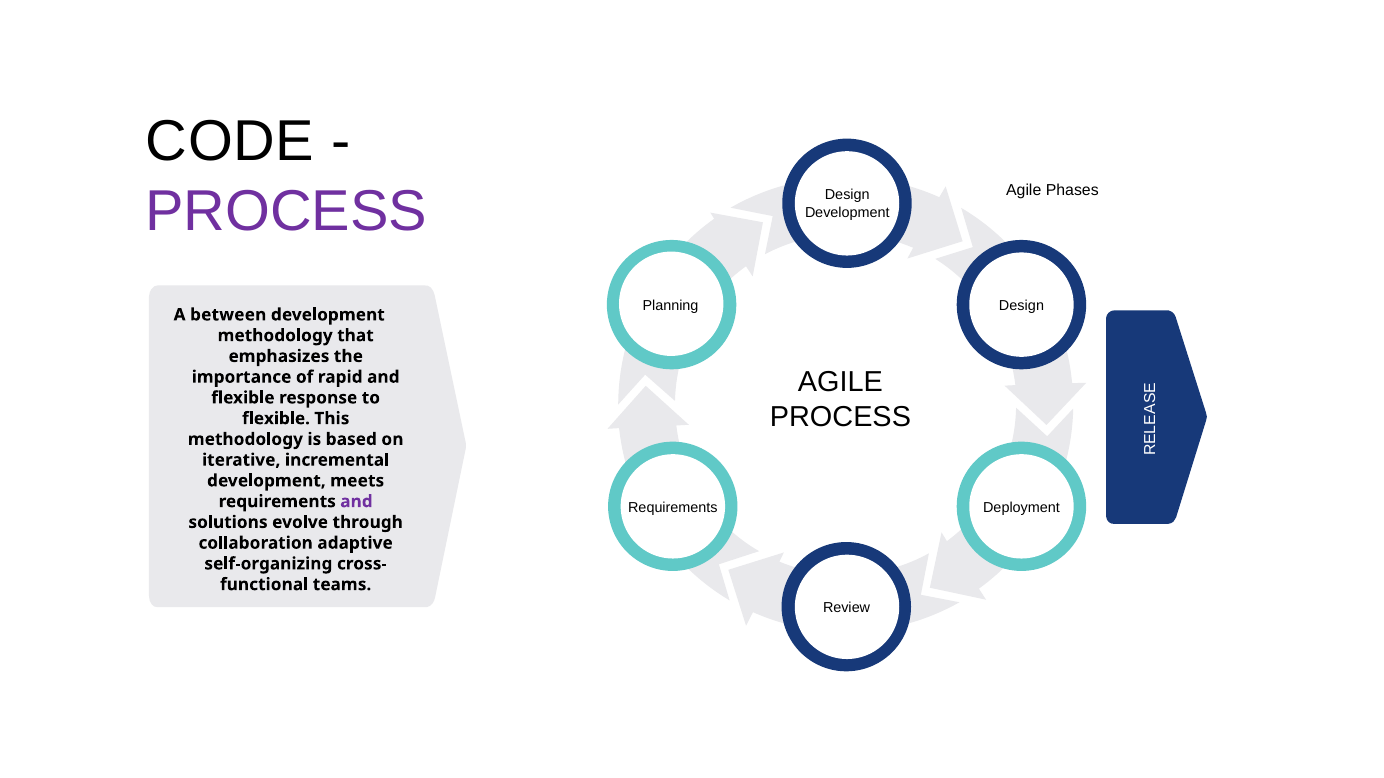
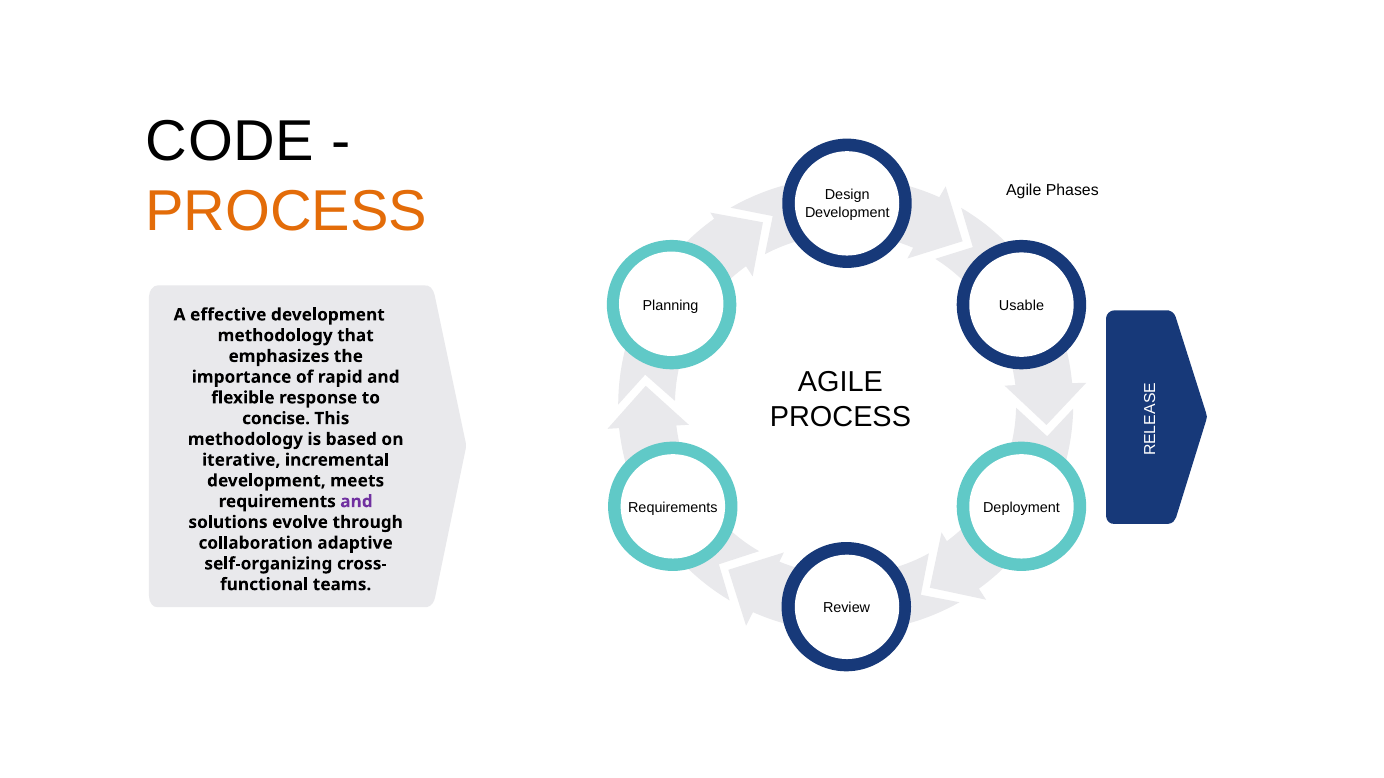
PROCESS colour: purple -> orange (286, 211)
Design: Design -> Usable (1021, 306)
between: between -> effective (228, 315)
flexible: flexible -> concise (276, 419)
